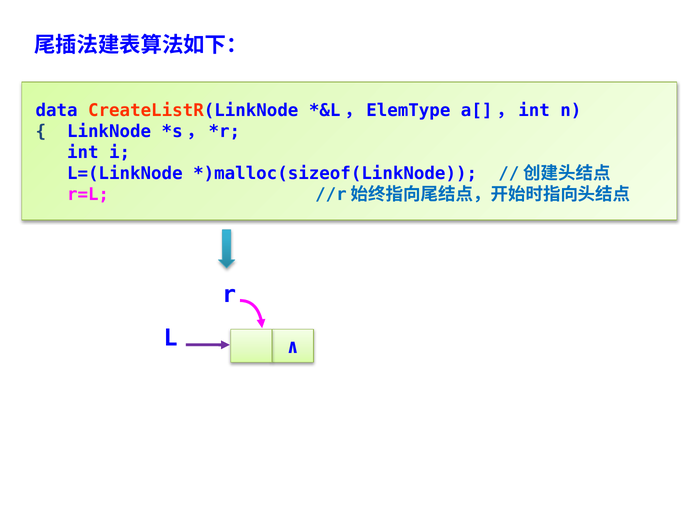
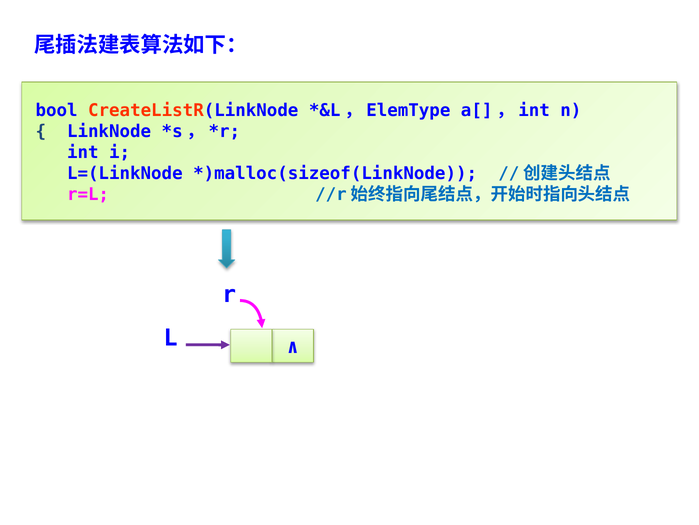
data: data -> bool (57, 110)
